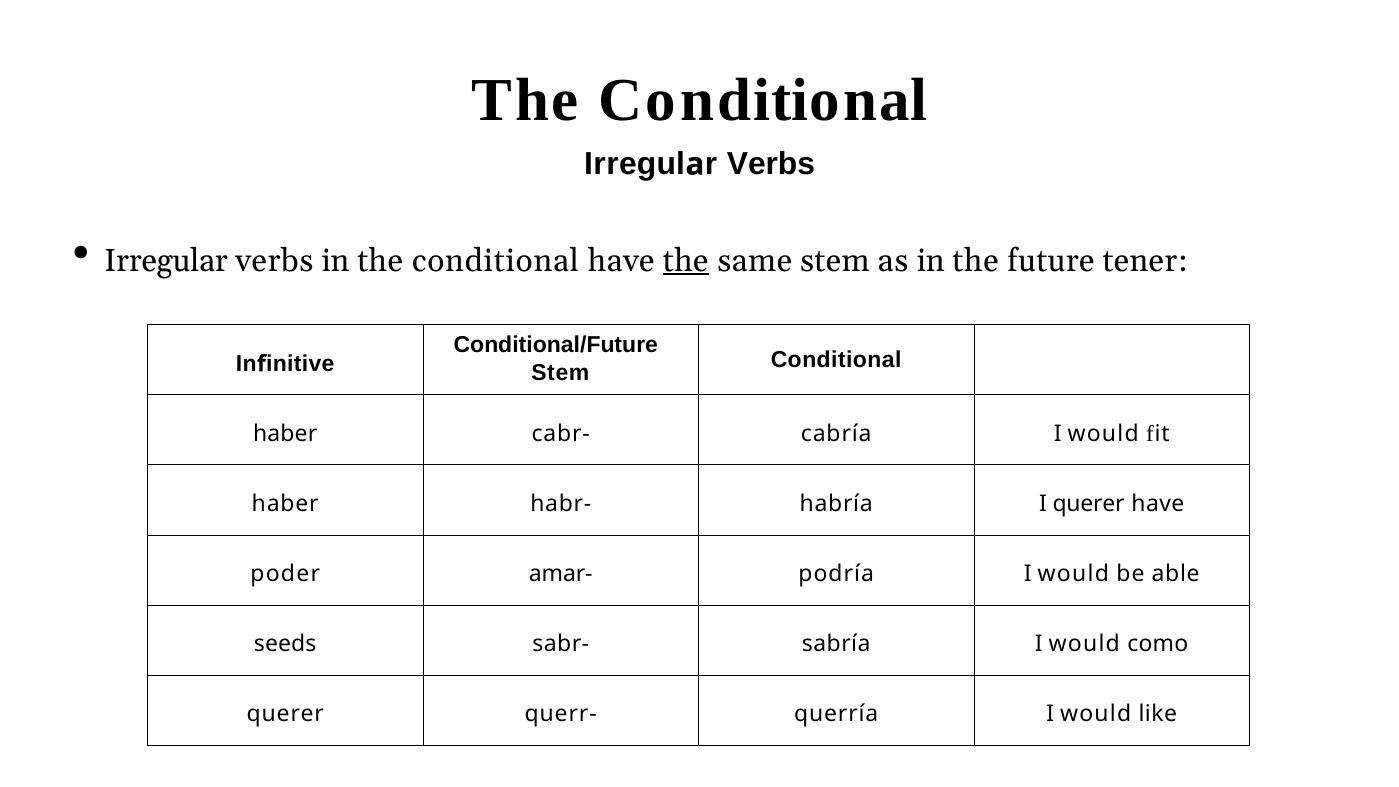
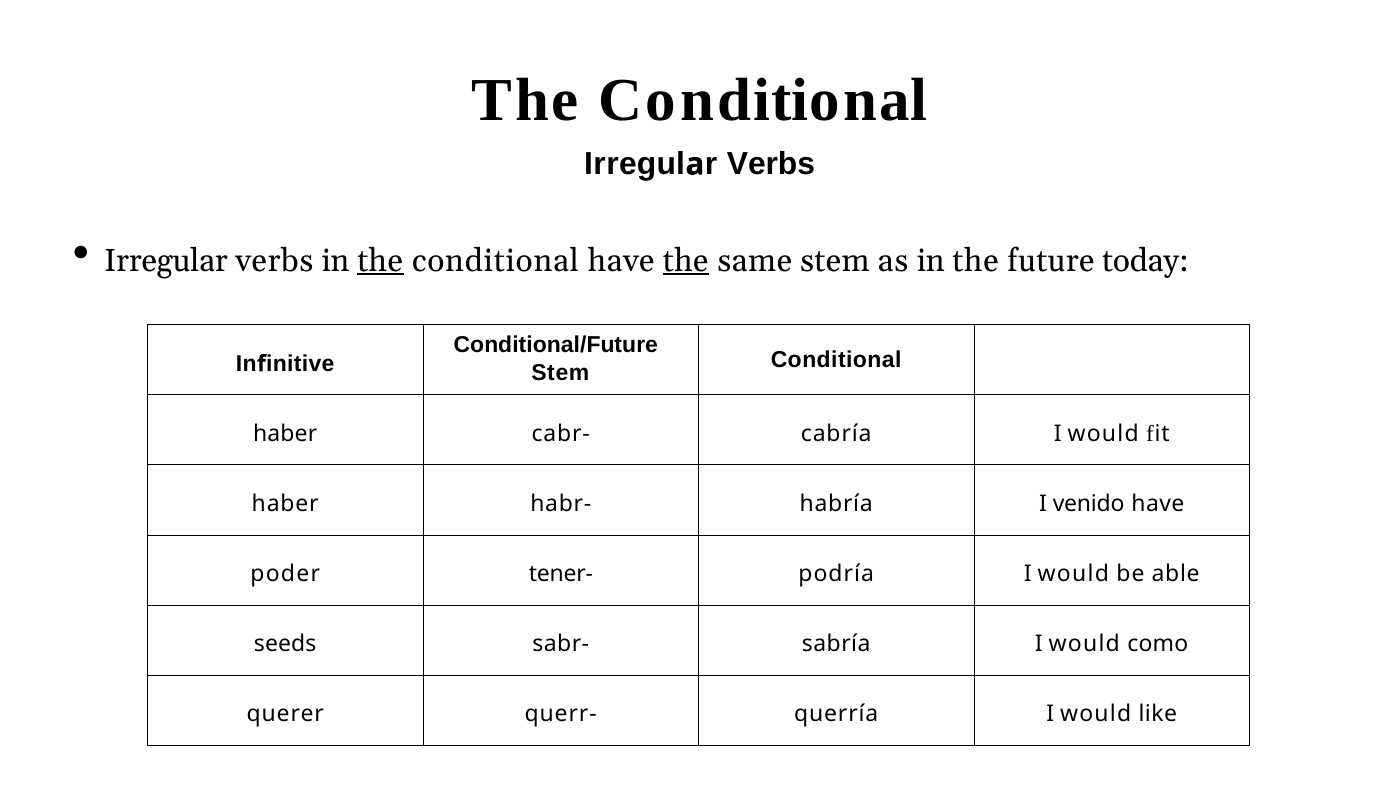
the underline: none -> present (380, 261)
tener: tener -> today (1145, 261)
I querer: querer -> venido (1089, 504)
amar-: amar- -> tener- (561, 574)
